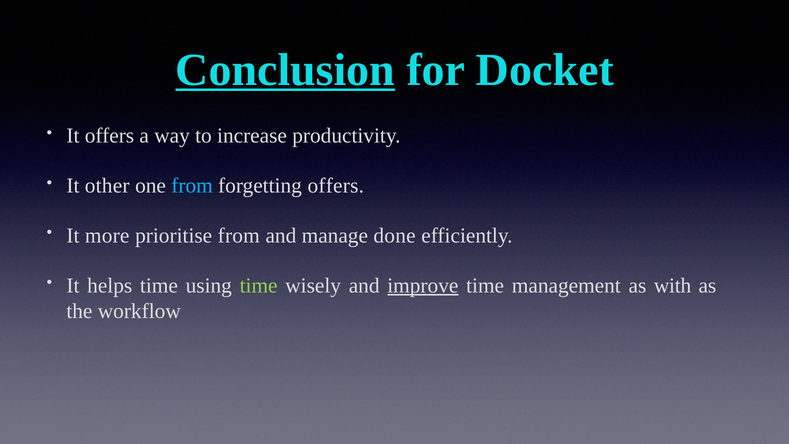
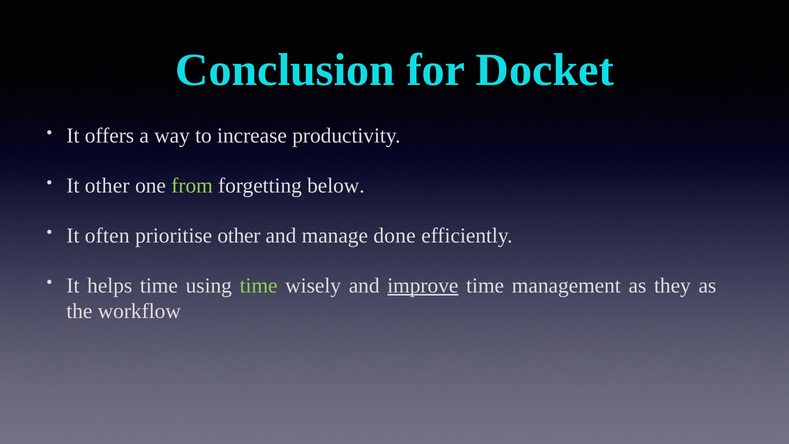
Conclusion underline: present -> none (285, 70)
from colour: light blue -> light green (192, 186)
forgetting offers: offers -> below (336, 186)
more: more -> often (107, 236)
prioritise from: from -> other (239, 236)
with: with -> they (672, 285)
